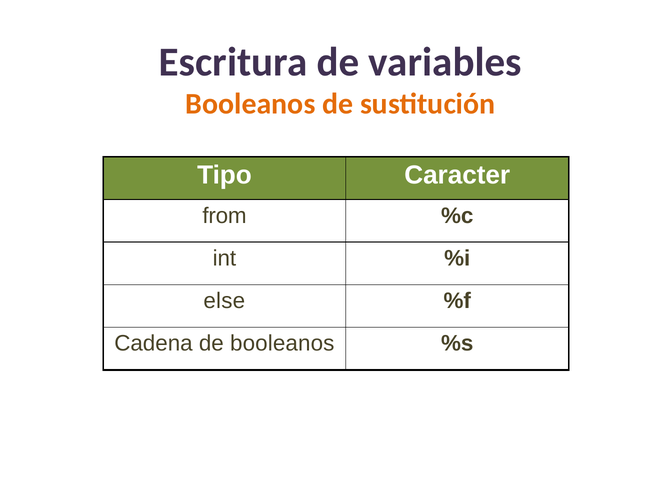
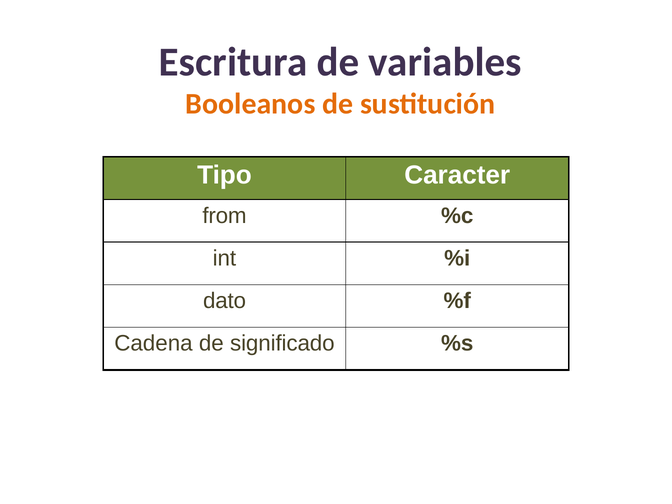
else: else -> dato (225, 301)
de booleanos: booleanos -> significado (282, 344)
